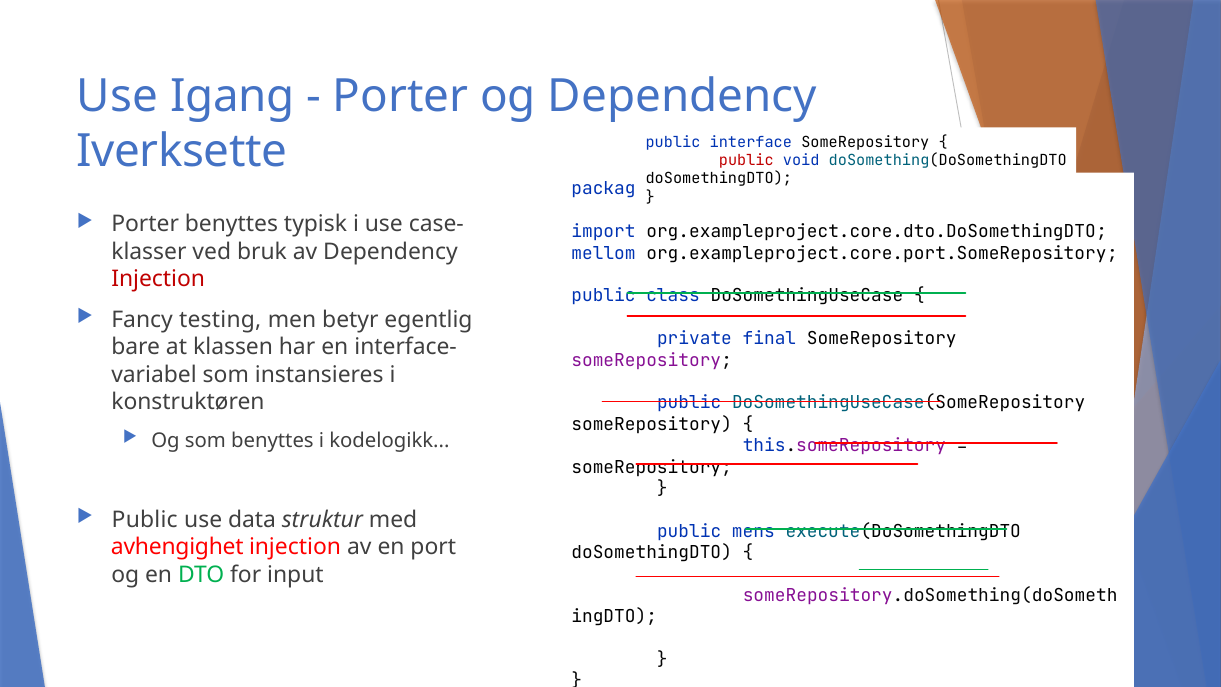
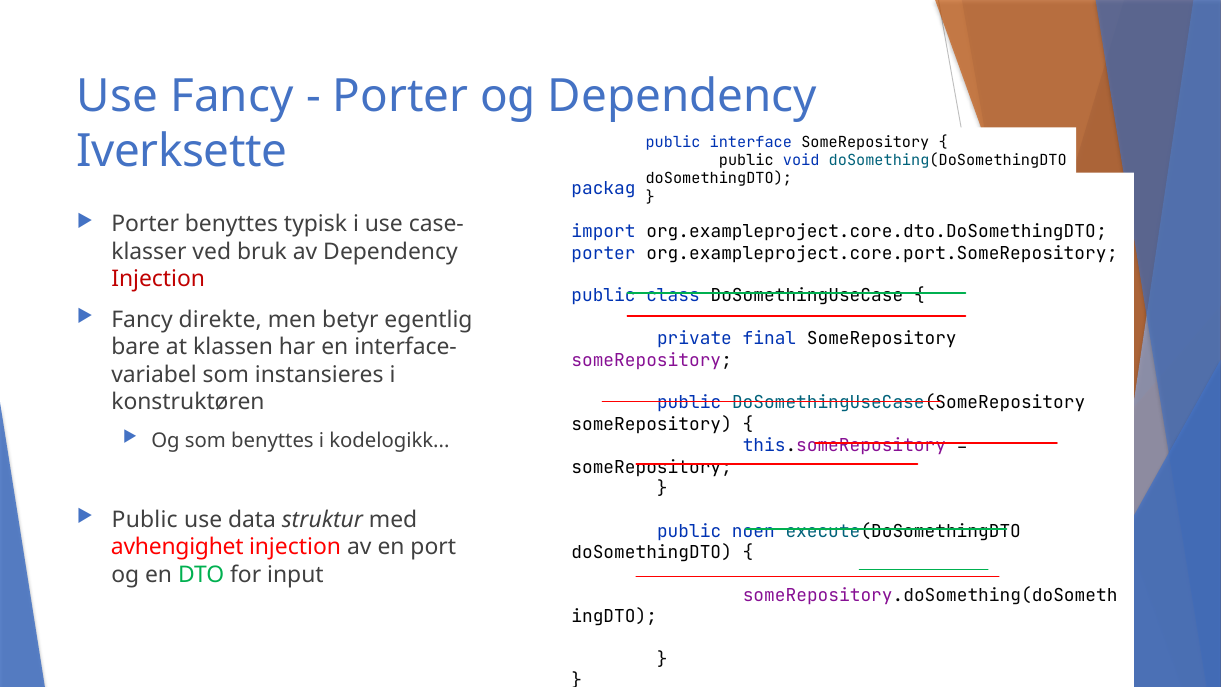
Use Igang: Igang -> Fancy (232, 96)
public colour: red -> black (746, 160)
mellom: mellom -> porter (604, 253)
testing: testing -> direkte (220, 319)
mens: mens -> noen (753, 531)
